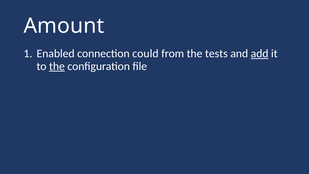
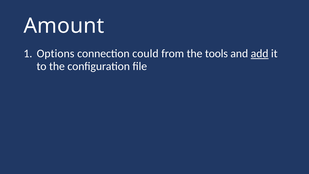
Enabled: Enabled -> Options (56, 54)
tests: tests -> tools (216, 54)
the underline: present -> none (57, 66)
